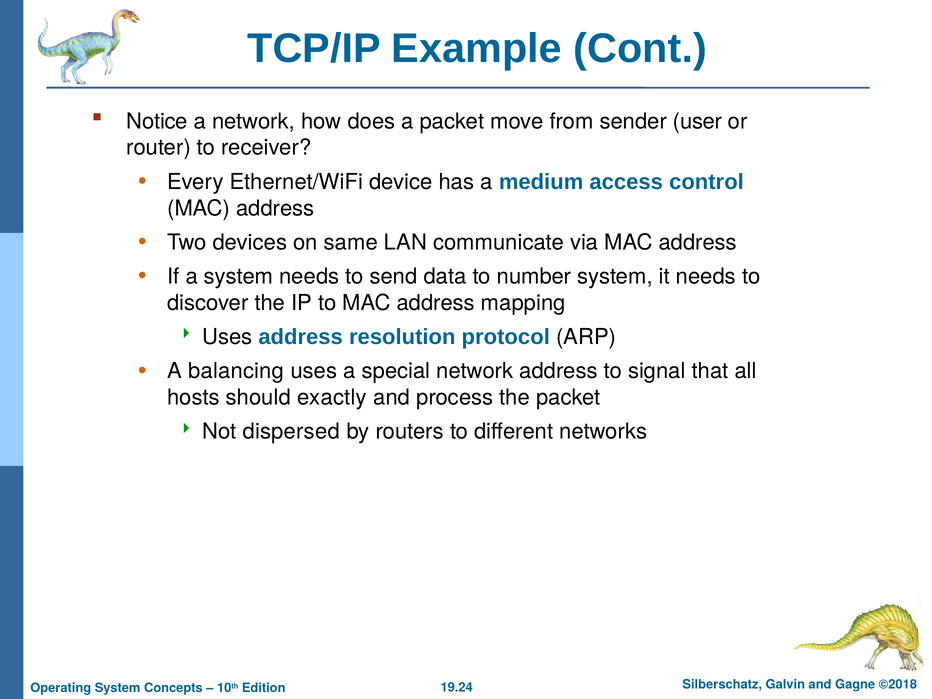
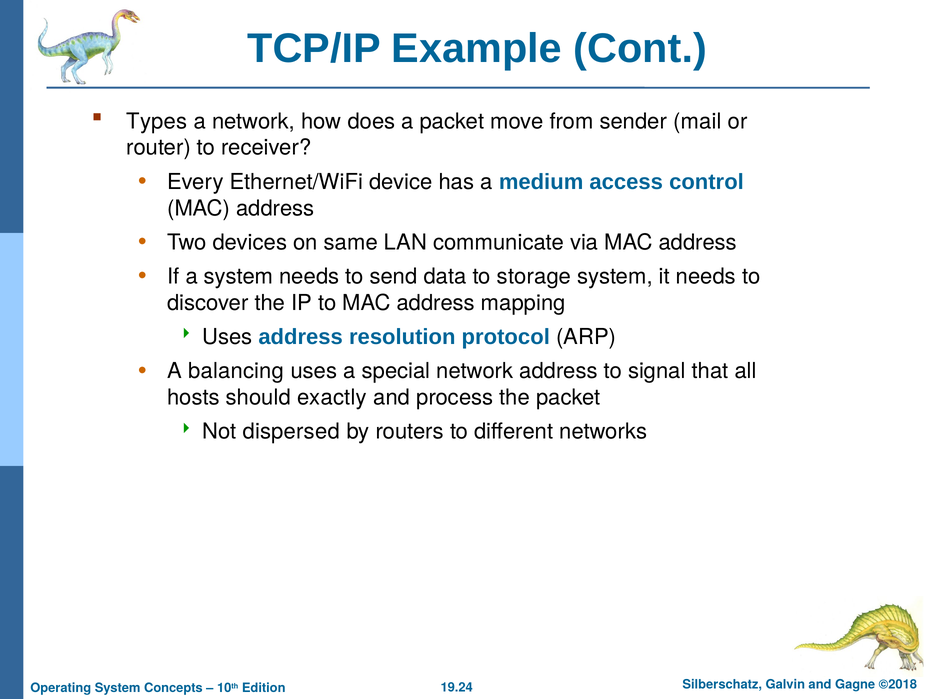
Notice: Notice -> Types (157, 121)
user: user -> mail (697, 121)
number: number -> storage (534, 277)
